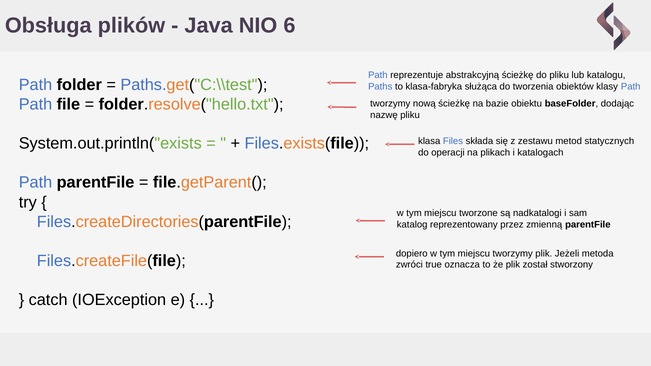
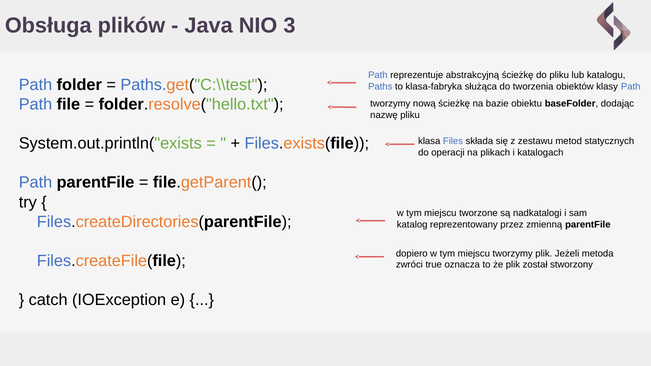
6: 6 -> 3 (289, 26)
